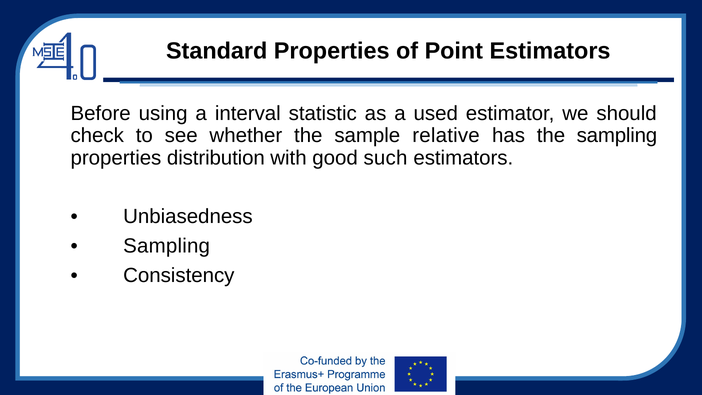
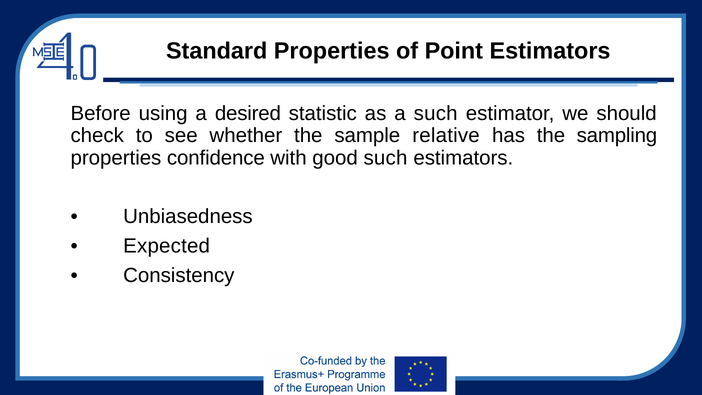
interval: interval -> desired (248, 114)
a used: used -> such (436, 114)
distribution: distribution -> confidence (216, 158)
Sampling: Sampling -> Expected (167, 246)
